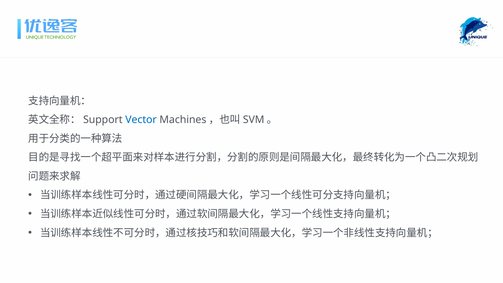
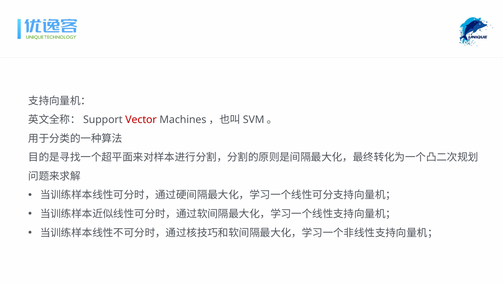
Vector colour: blue -> red (141, 120)
